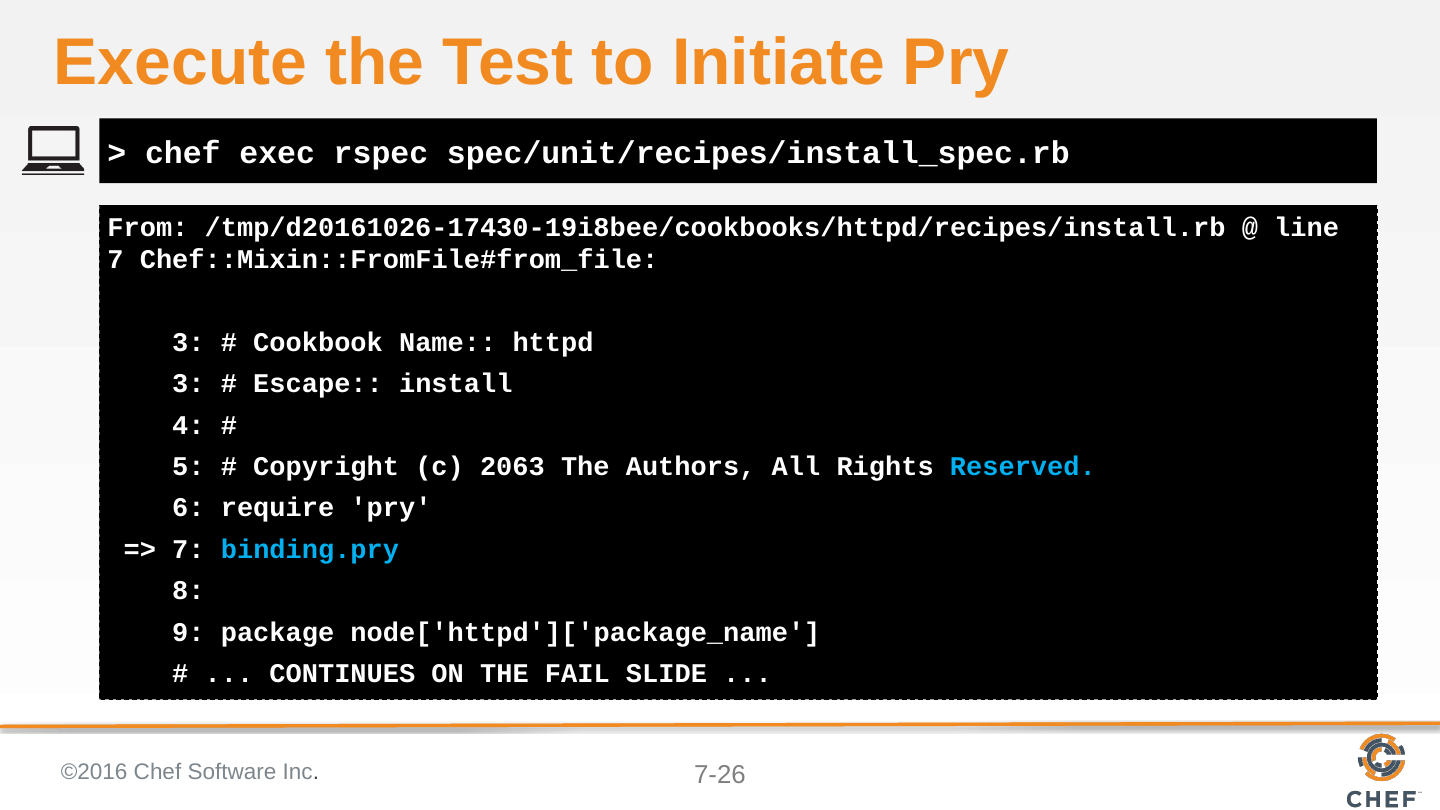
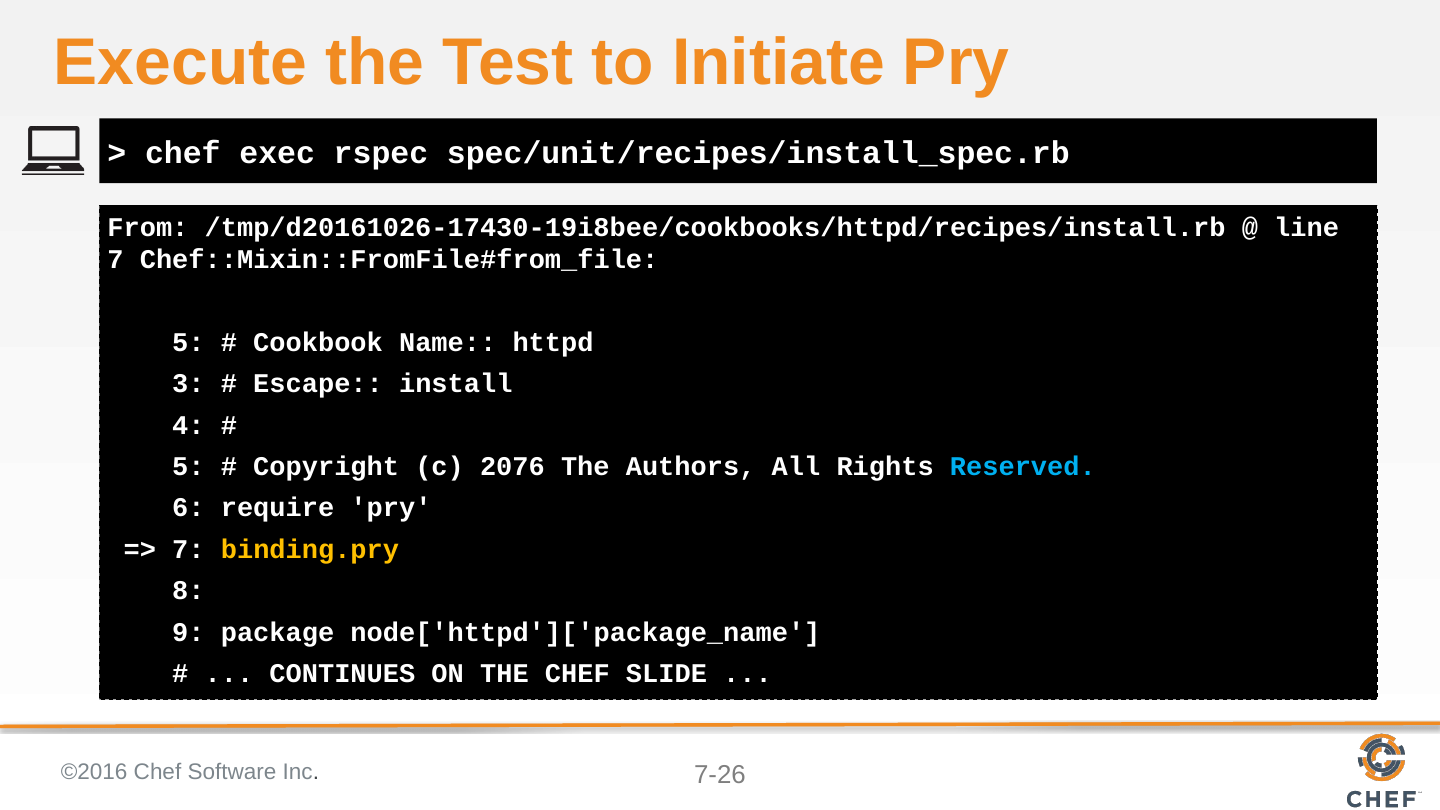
3: 3 -> 5 (188, 342)
2063: 2063 -> 2076 (512, 467)
binding.pry colour: light blue -> yellow (310, 549)
THE FAIL: FAIL -> CHEF (577, 674)
